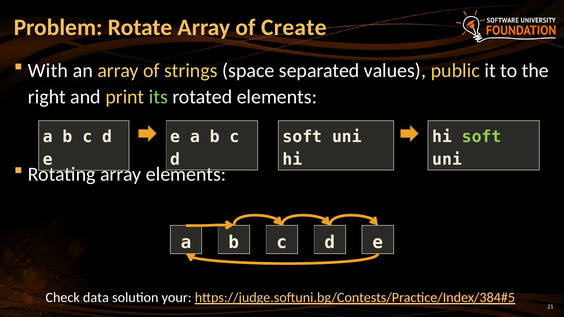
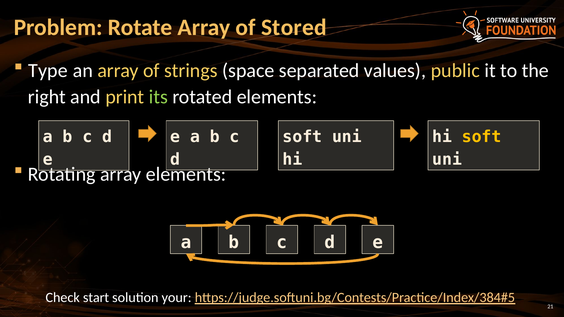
Create: Create -> Stored (294, 27)
With: With -> Type (48, 71)
soft colour: light green -> yellow (482, 137)
data: data -> start (96, 298)
